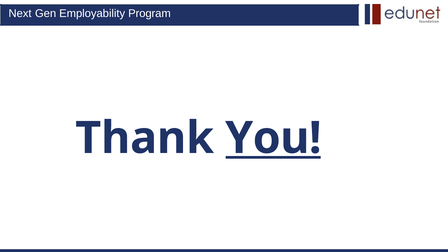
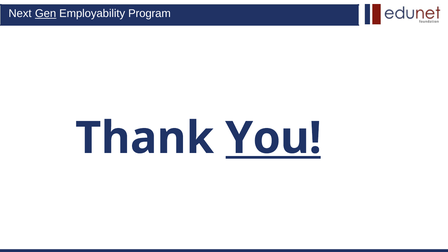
Gen underline: none -> present (46, 13)
